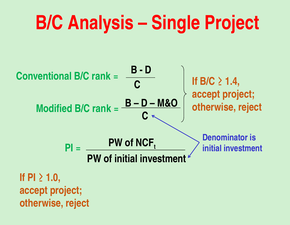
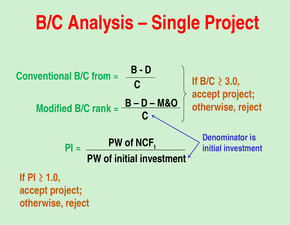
Conventional B/C rank: rank -> from (101, 76)
1.4: 1.4 -> 3.0 (232, 82)
